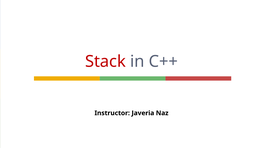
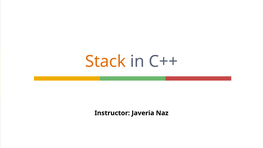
Stack colour: red -> orange (105, 61)
